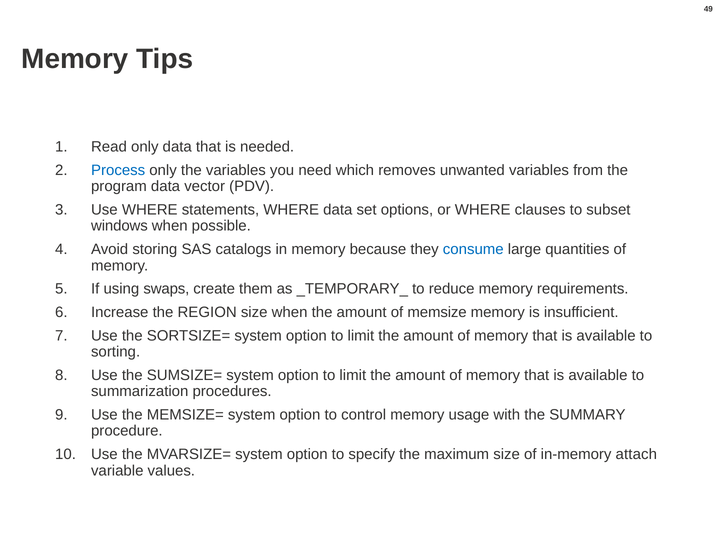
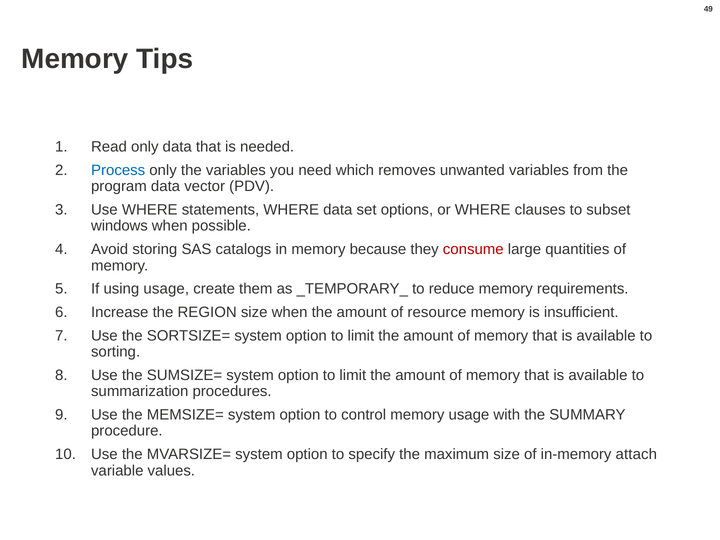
consume colour: blue -> red (473, 249)
using swaps: swaps -> usage (166, 289)
memsize: memsize -> resource (437, 312)
